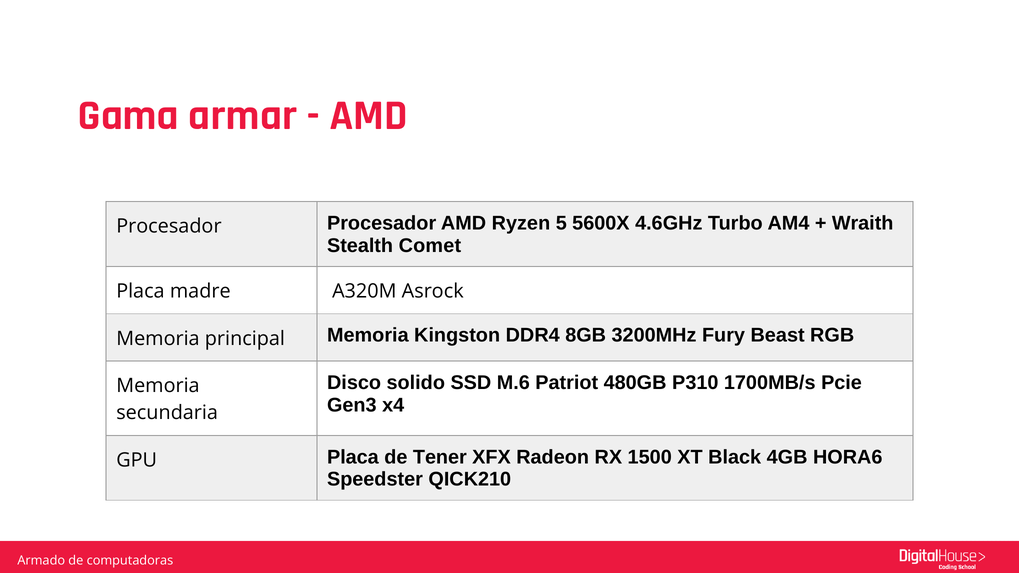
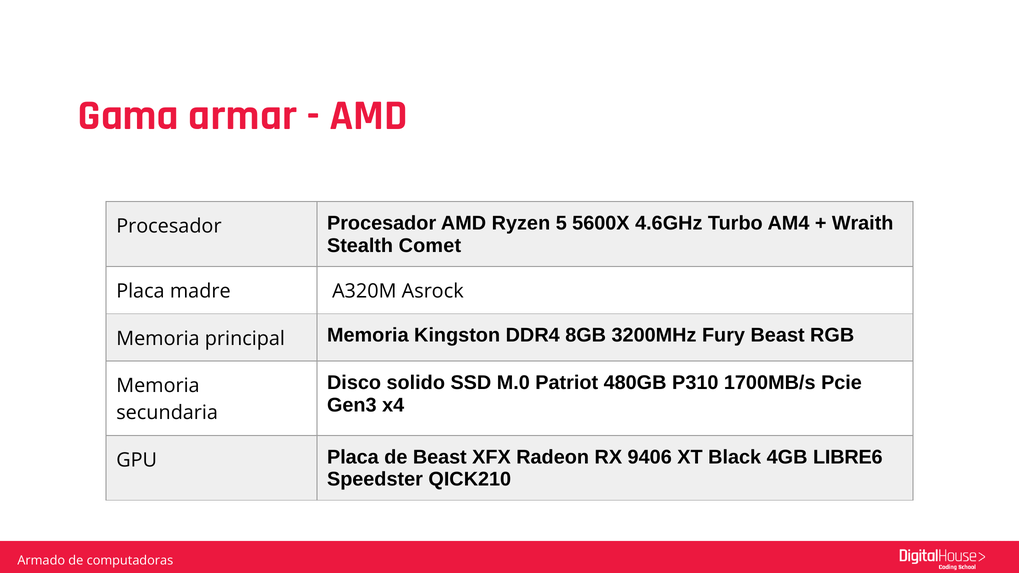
M.6: M.6 -> M.0 (513, 383)
de Tener: Tener -> Beast (440, 457)
1500: 1500 -> 9406 (650, 457)
HORA6: HORA6 -> LIBRE6 (848, 457)
